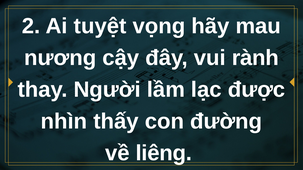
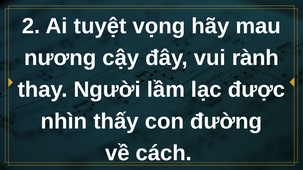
liêng: liêng -> cách (164, 153)
